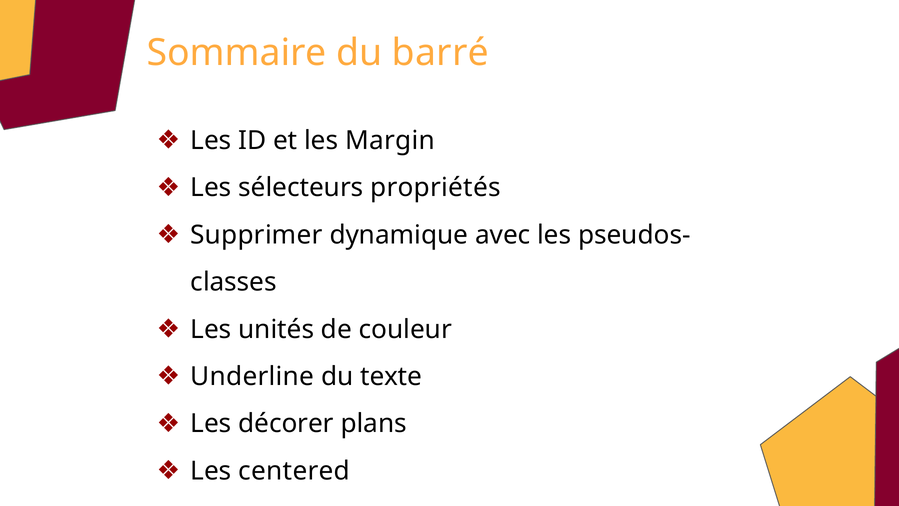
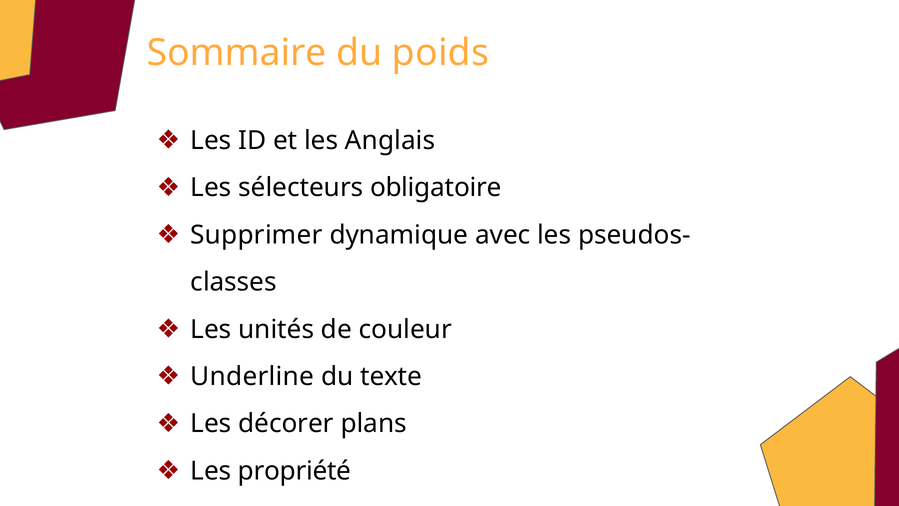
barré: barré -> poids (440, 53)
Margin: Margin -> Anglais (390, 140)
propriétés: propriétés -> obligatoire (436, 188)
centered: centered -> propriété (294, 471)
